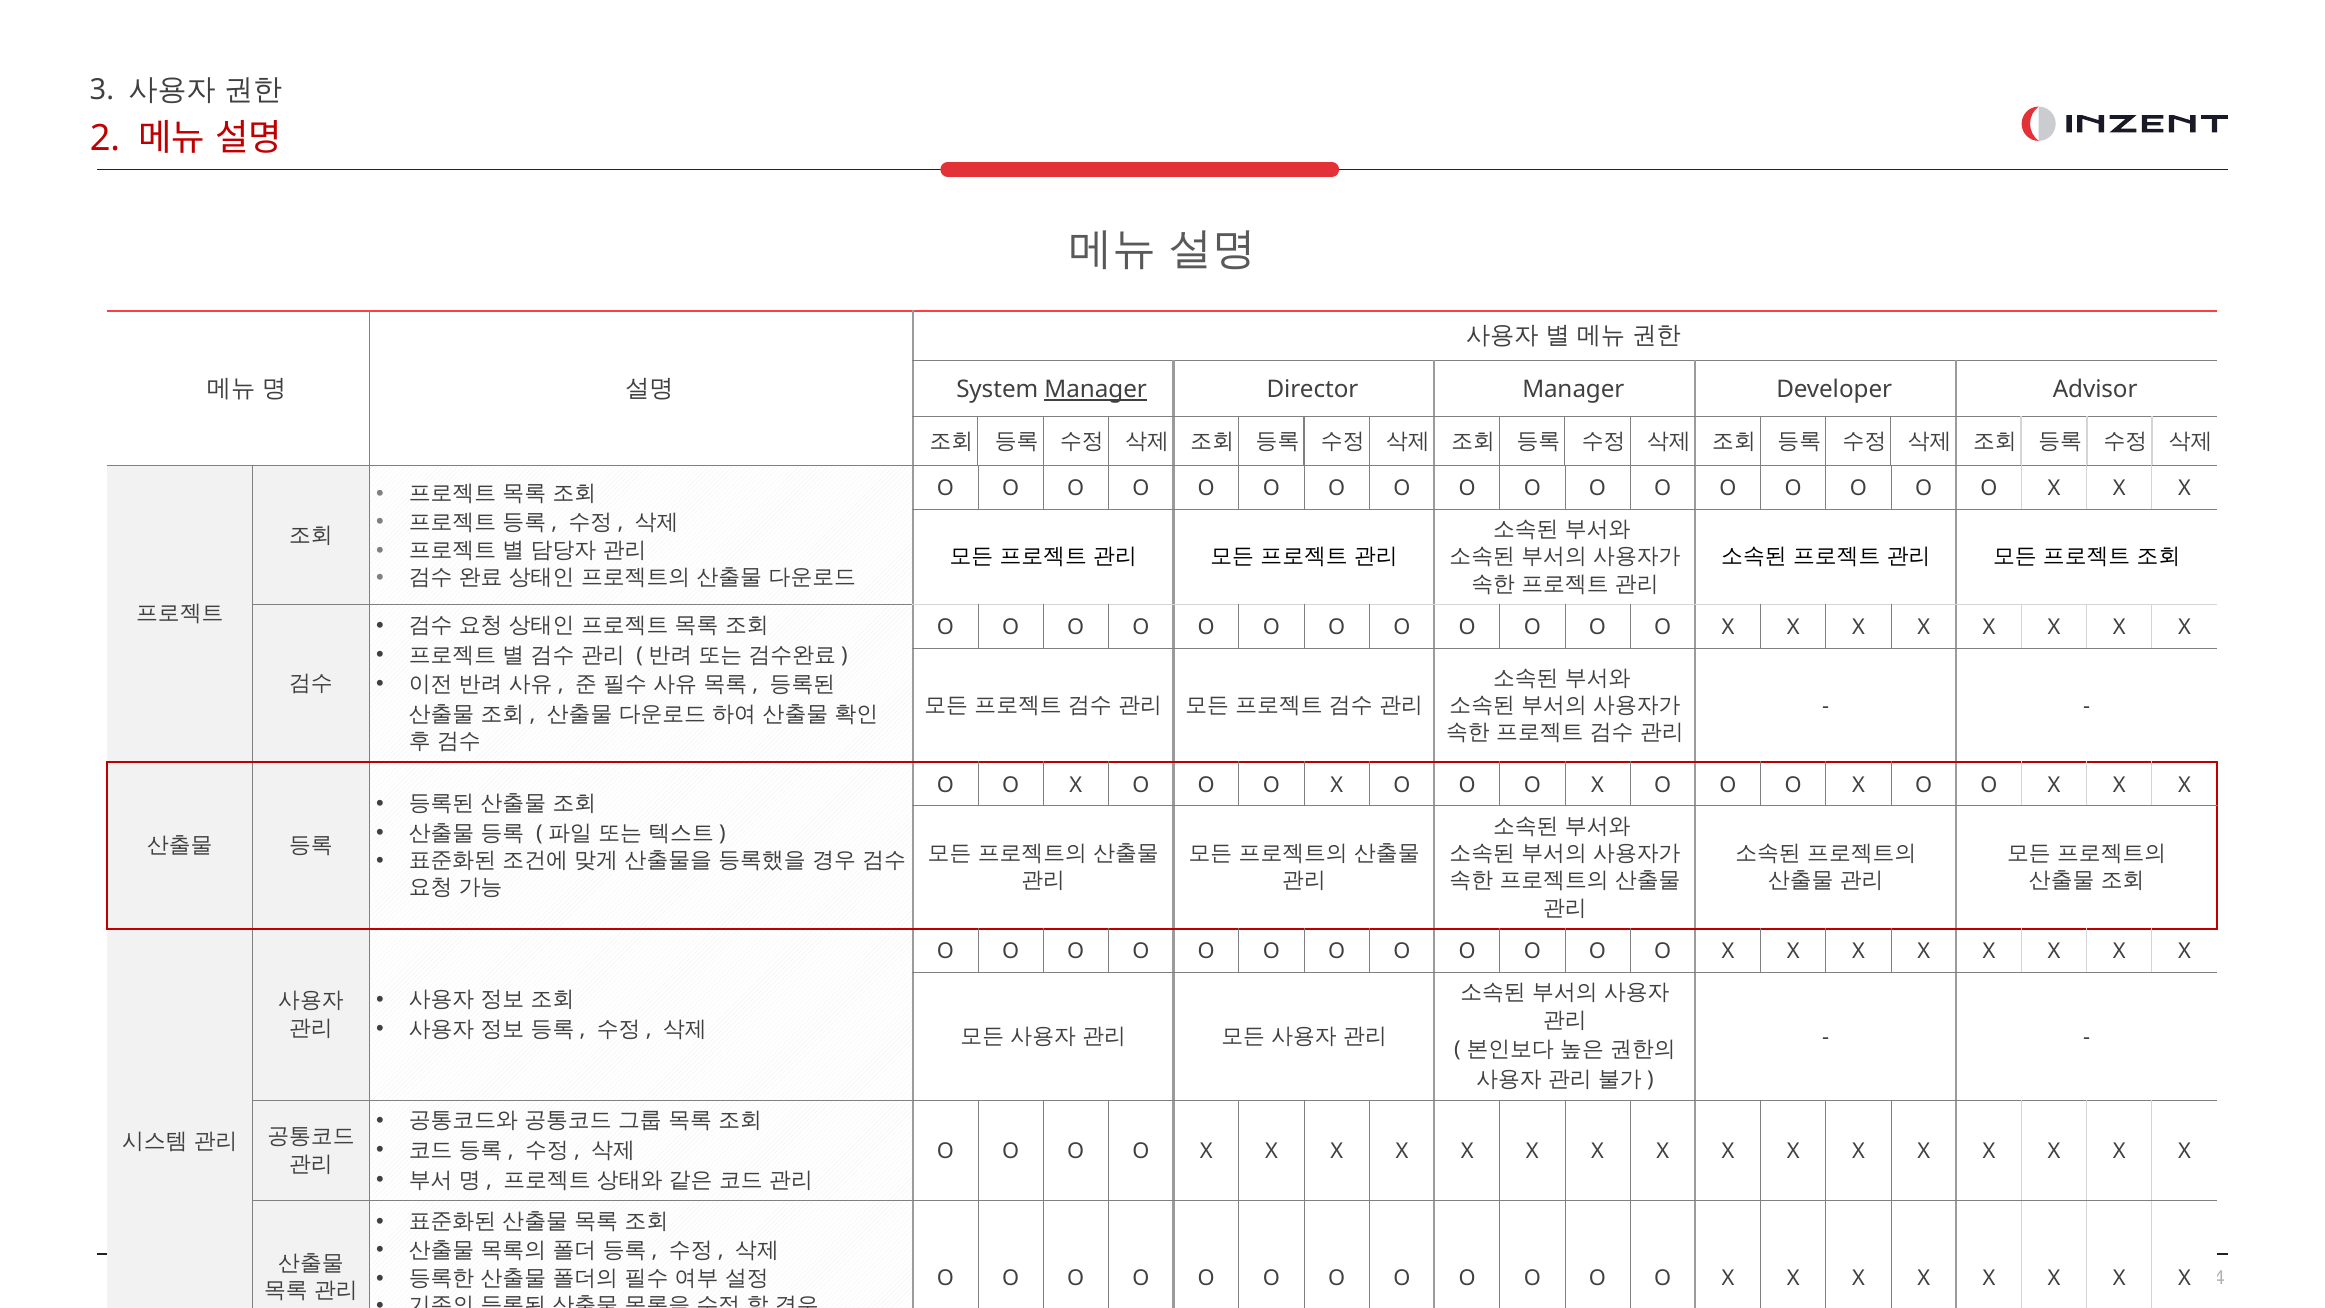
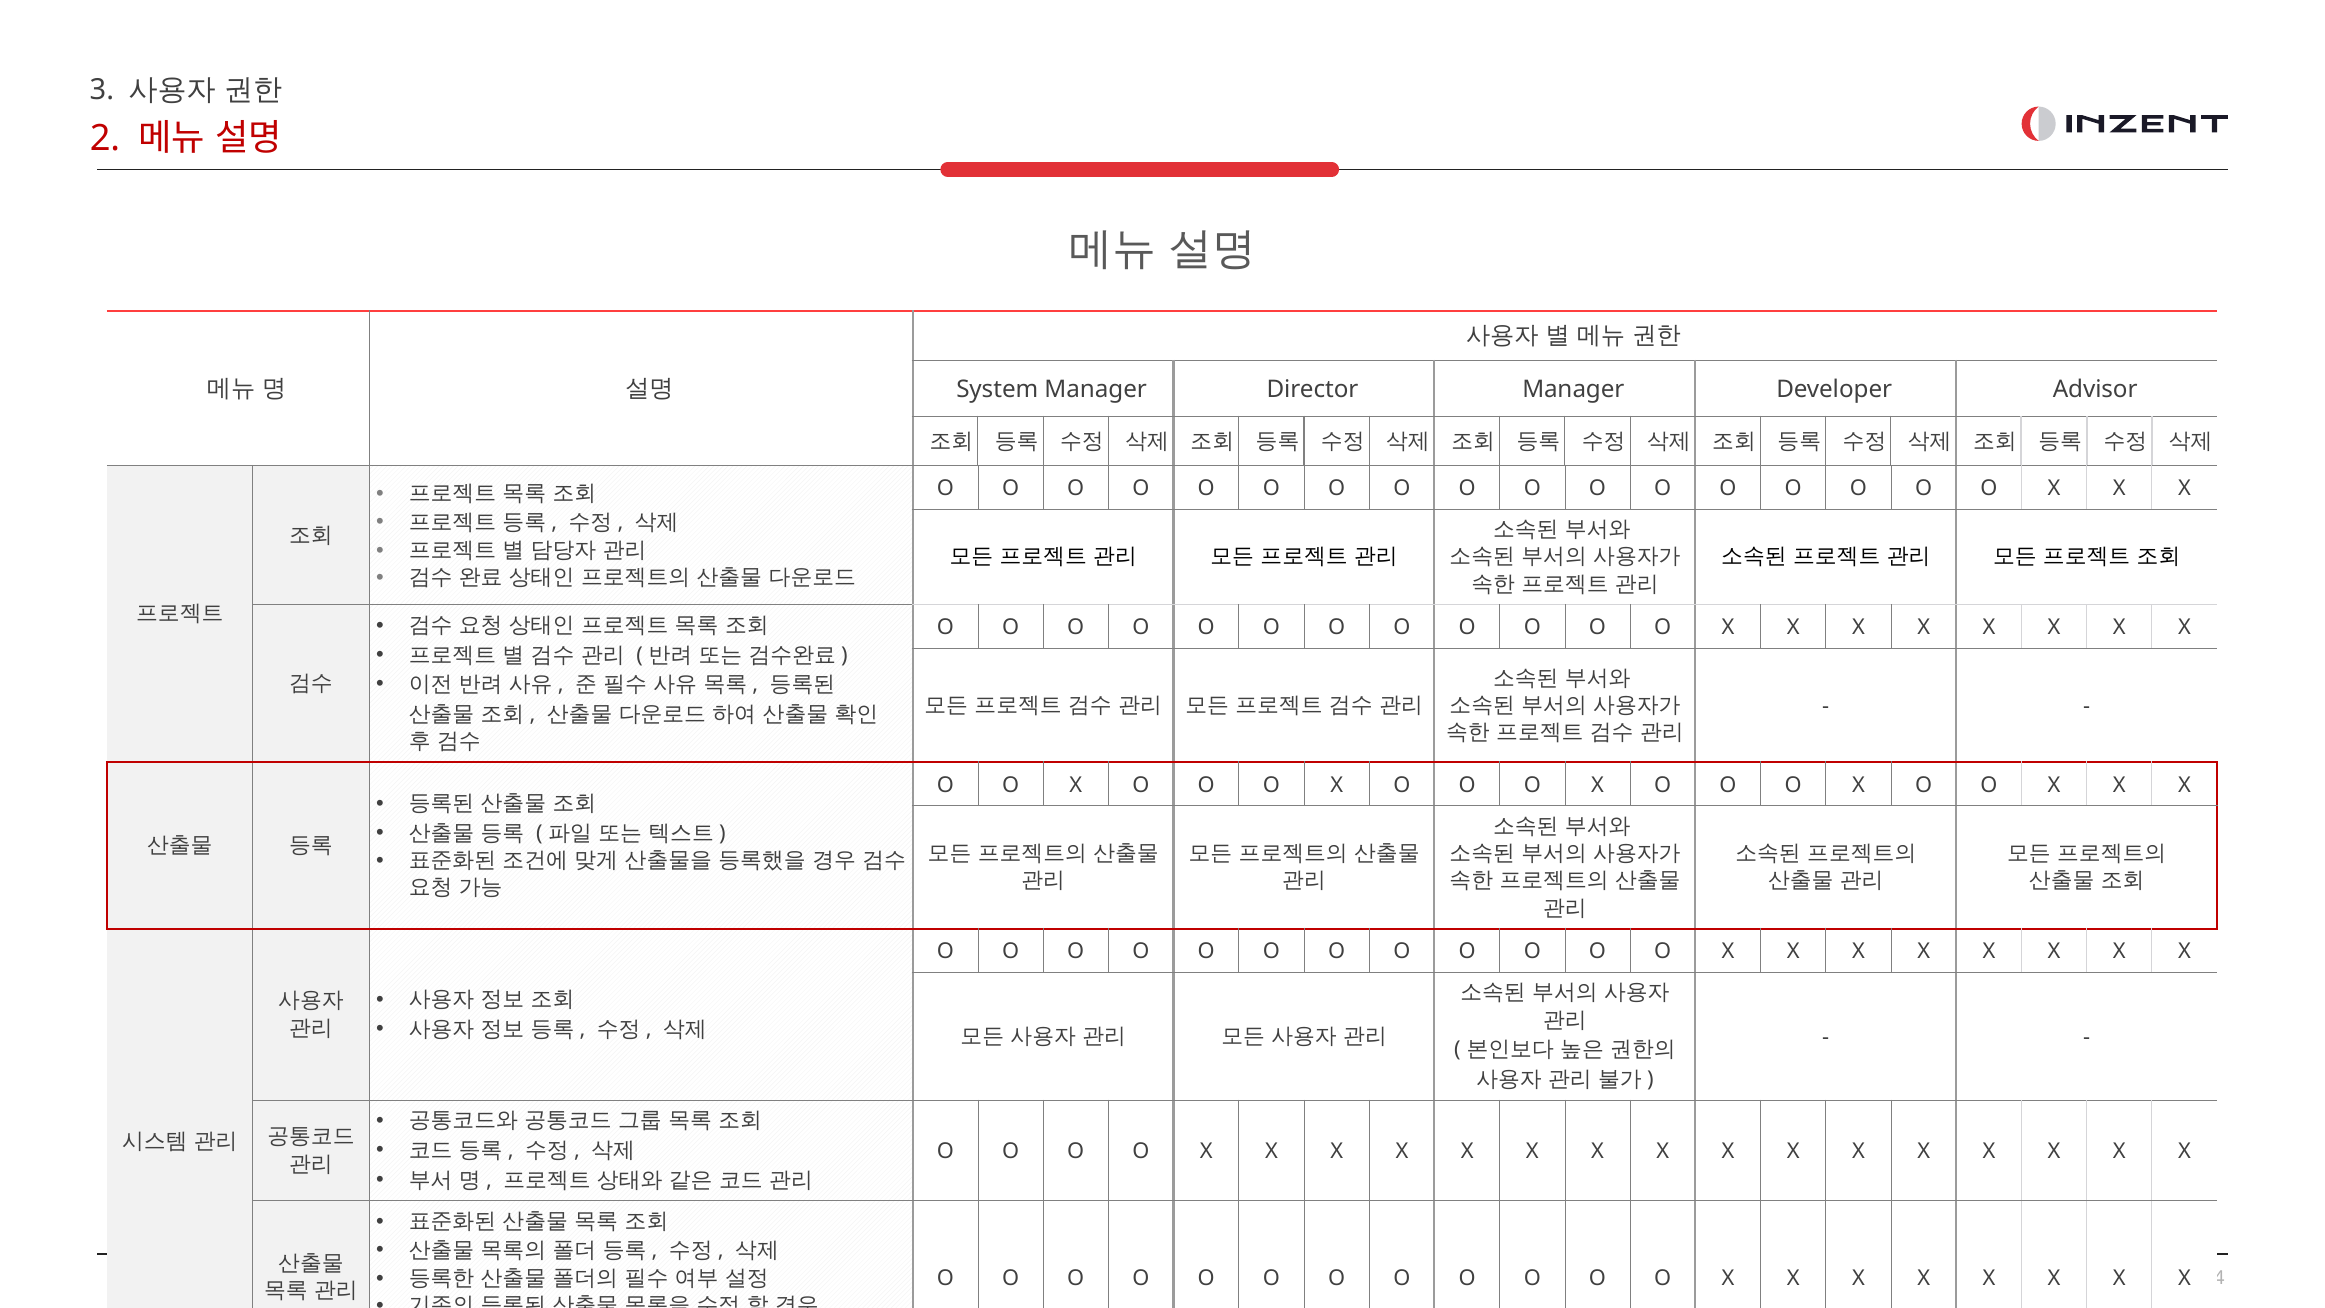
Manager underline: present -> none (1096, 390)
